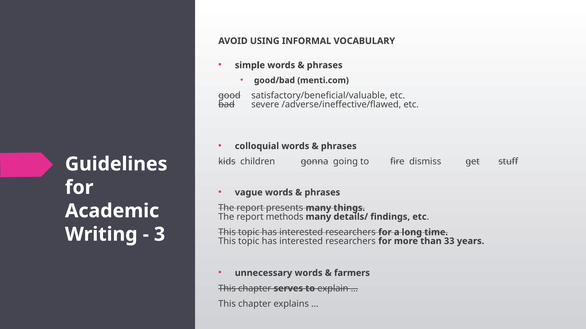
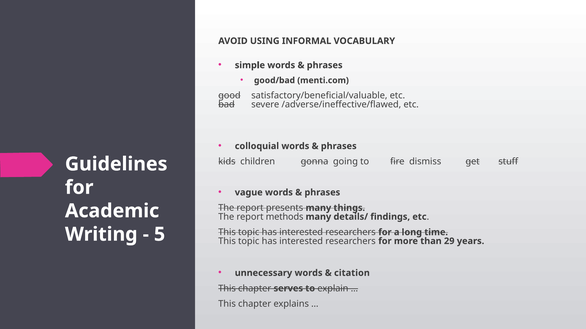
3: 3 -> 5 (160, 235)
33: 33 -> 29 (449, 241)
farmers: farmers -> citation (352, 273)
